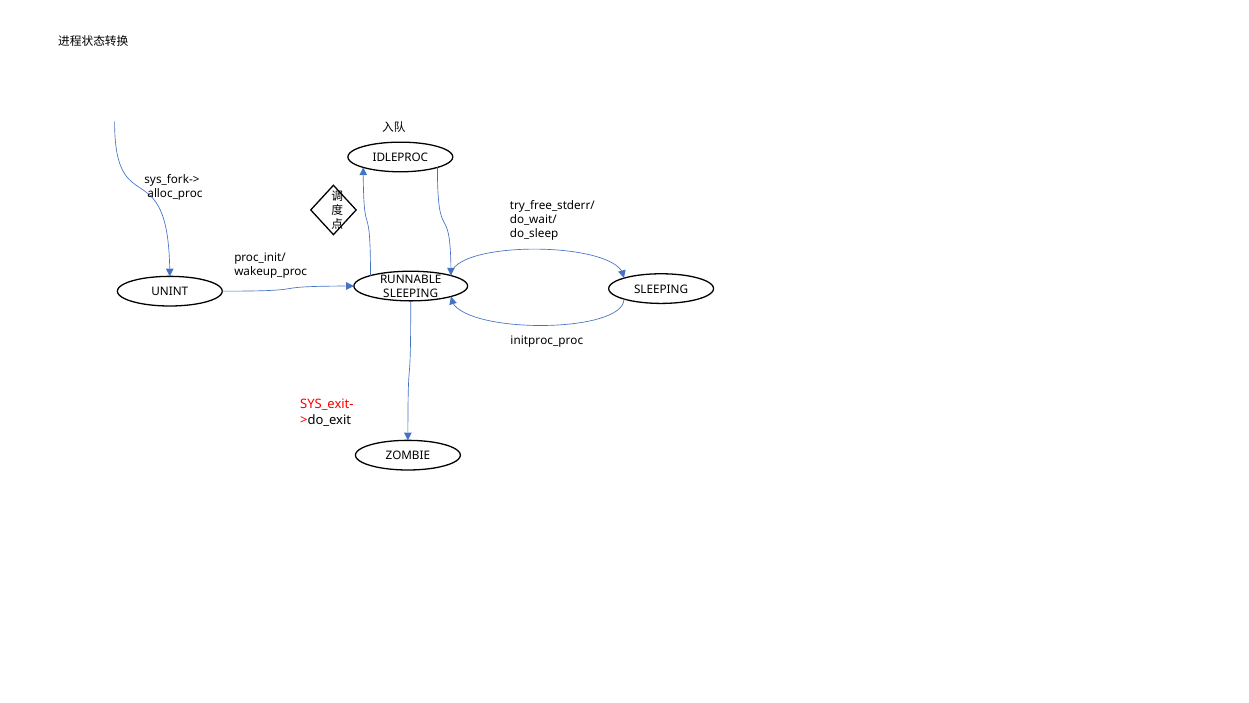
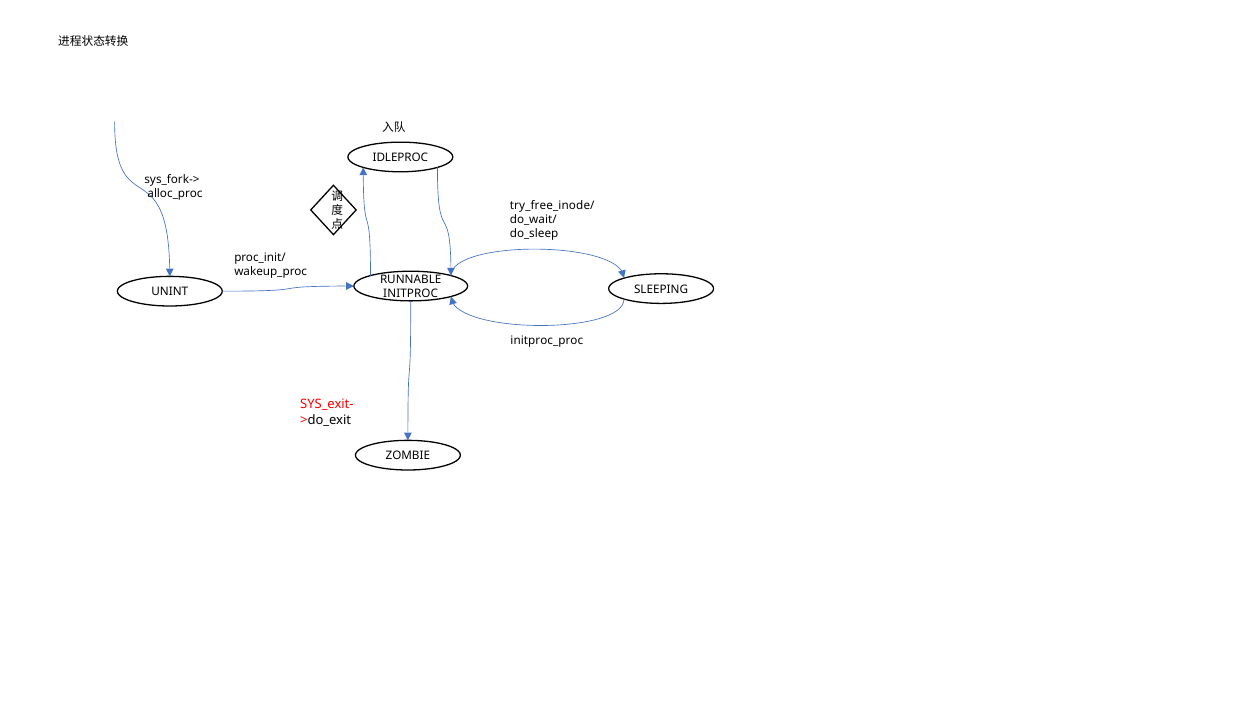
try_free_stderr/: try_free_stderr/ -> try_free_inode/ (552, 206)
SLEEPING: SLEEPING -> INITPROC (411, 294)
